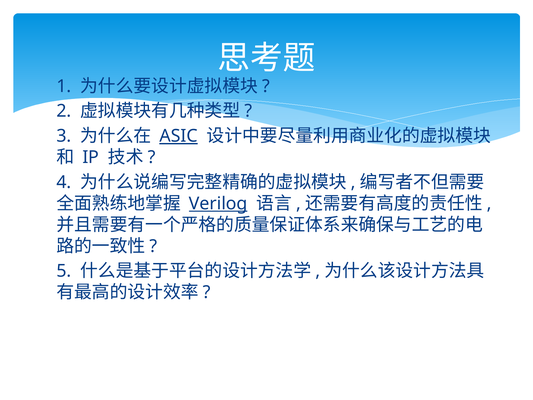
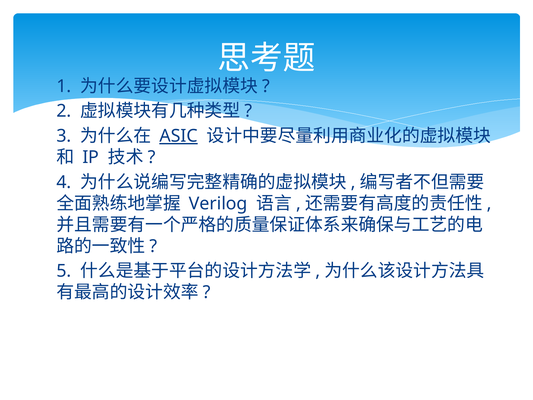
Verilog underline: present -> none (218, 203)
